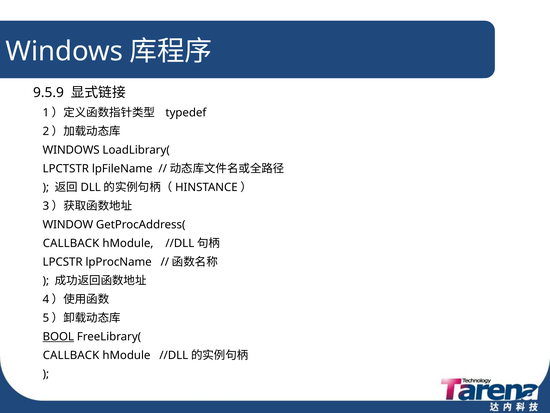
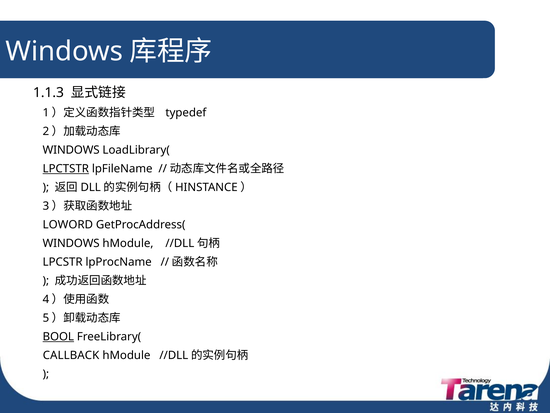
9.5.9: 9.5.9 -> 1.1.3 (48, 93)
LPCTSTR underline: none -> present (66, 168)
WINDOW: WINDOW -> LOWORD (68, 224)
CALLBACK: CALLBACK -> WINDOWS (71, 243)
